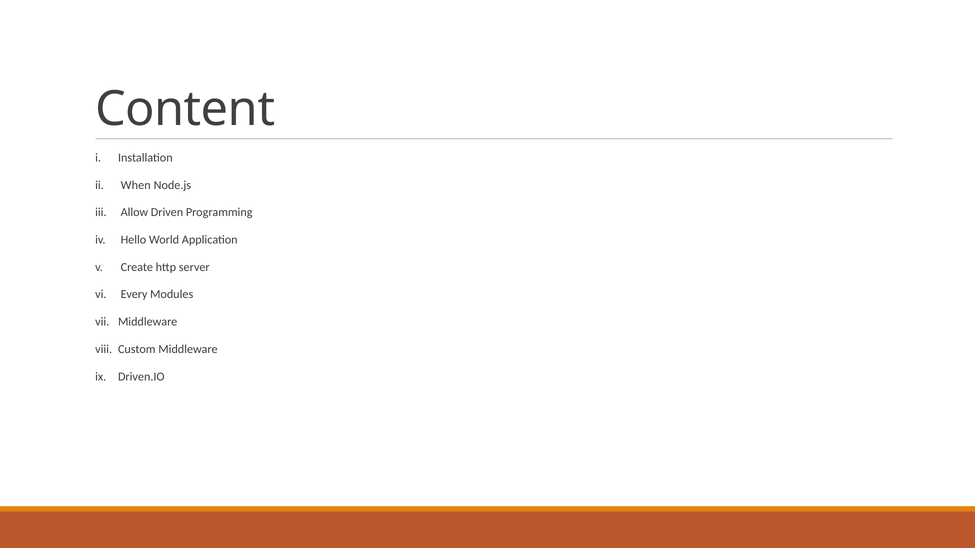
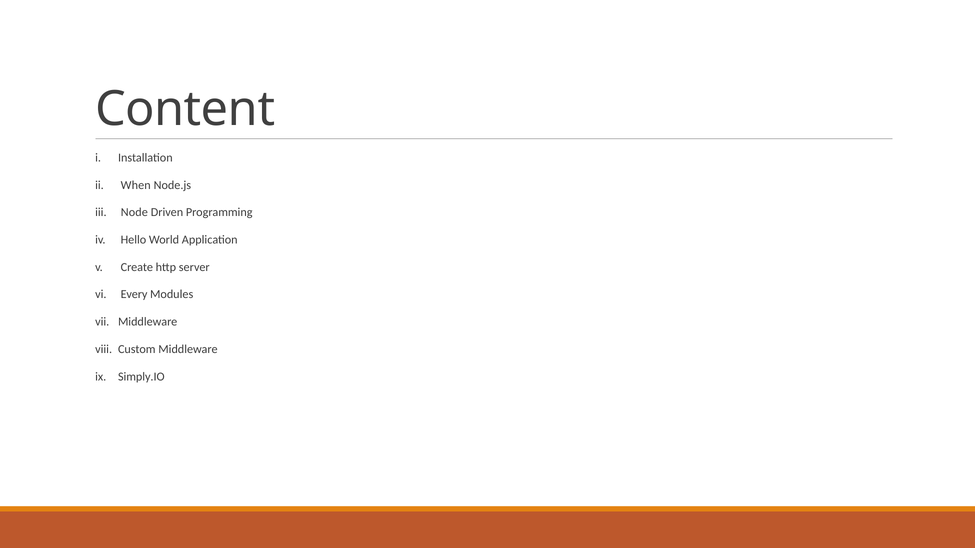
Allow: Allow -> Node (134, 213)
Driven.IO: Driven.IO -> Simply.IO (141, 377)
